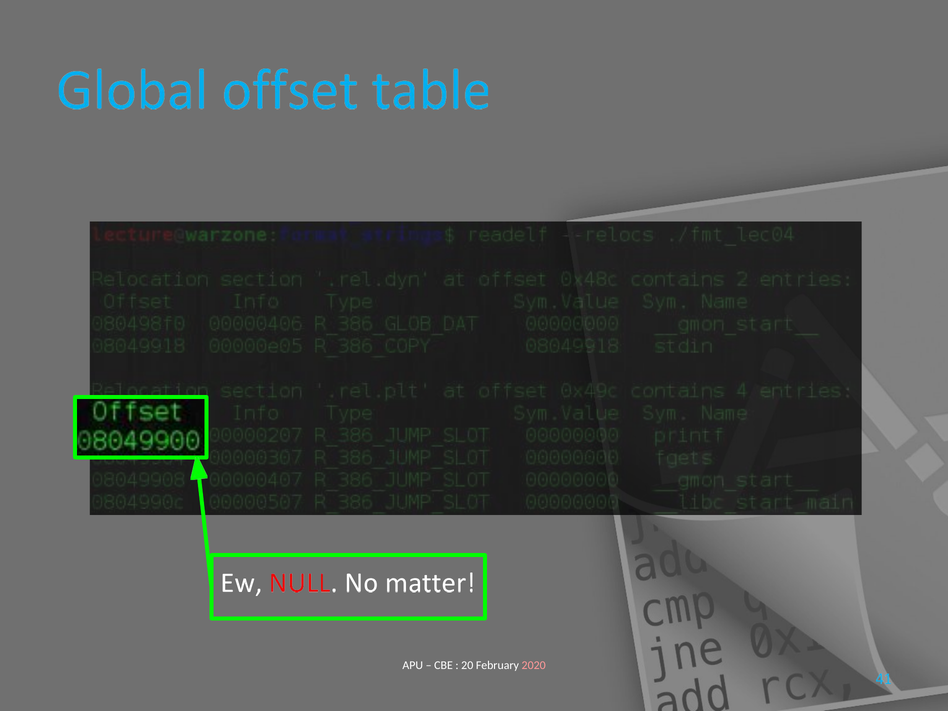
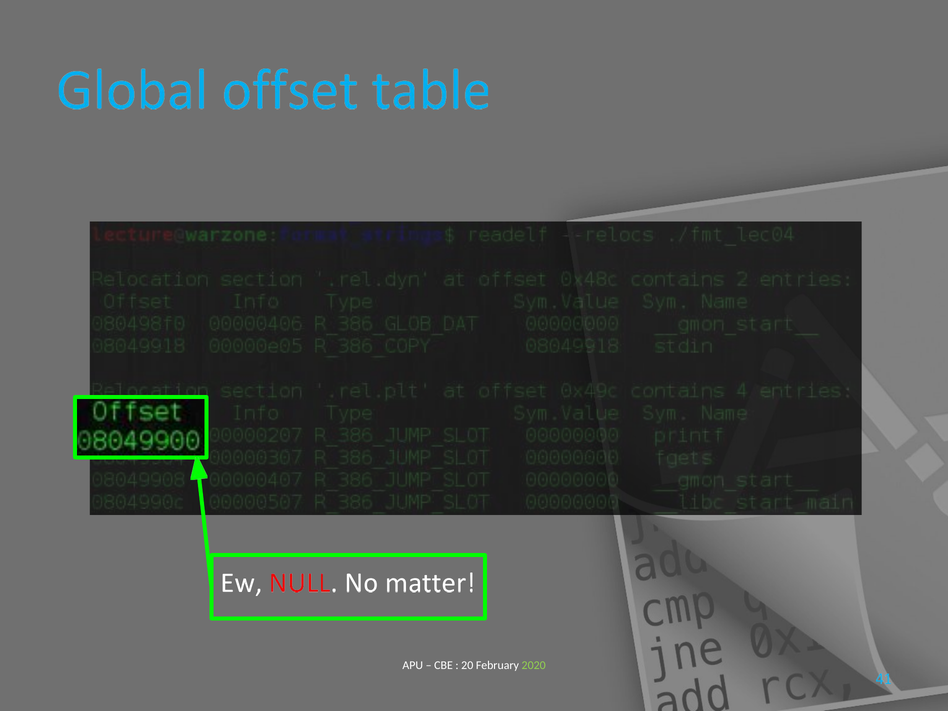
2020 colour: pink -> light green (534, 665)
